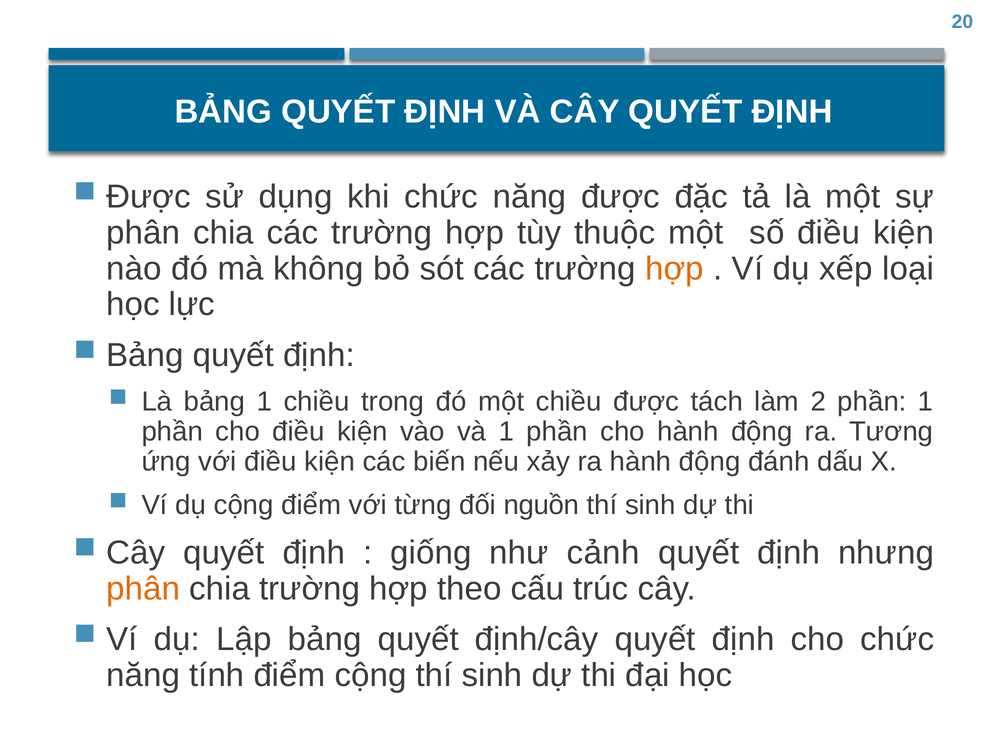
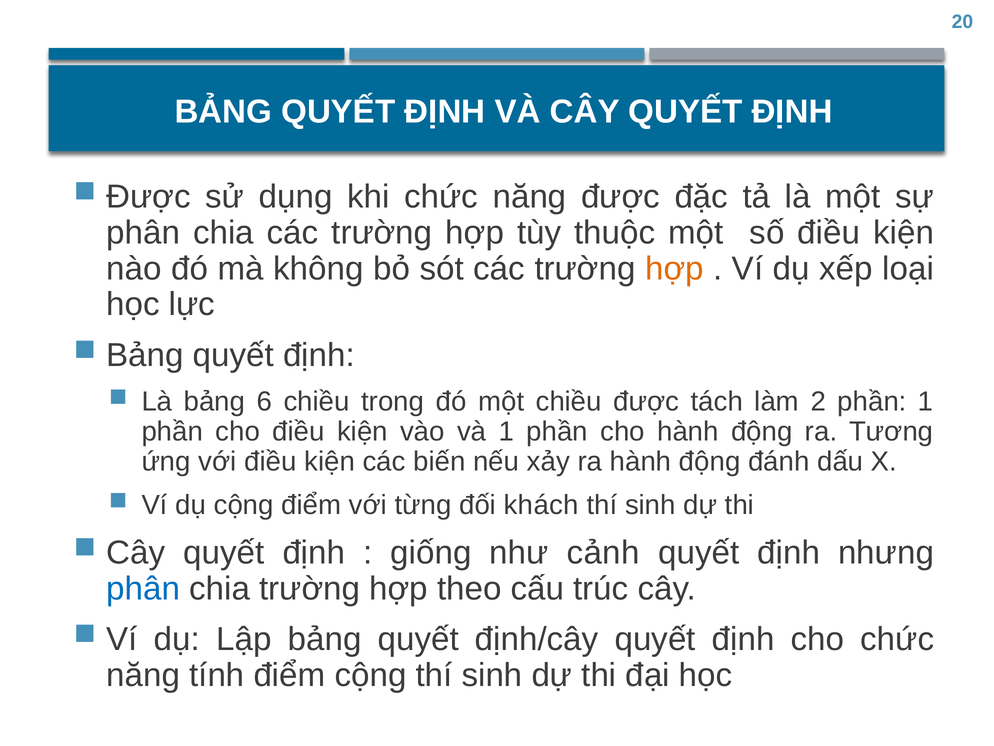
bảng 1: 1 -> 6 (265, 401)
nguồn: nguồn -> khách (541, 505)
phân colour: orange -> blue (143, 588)
